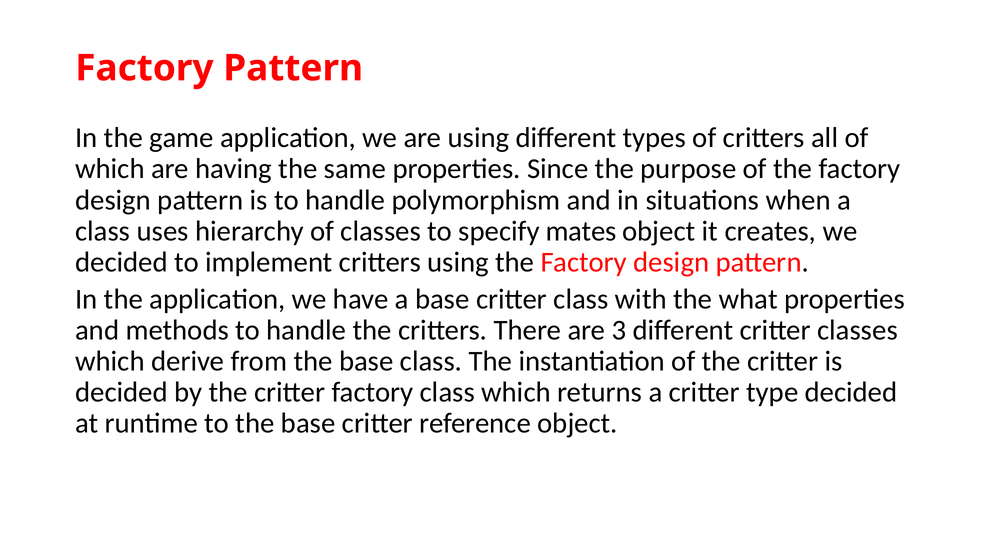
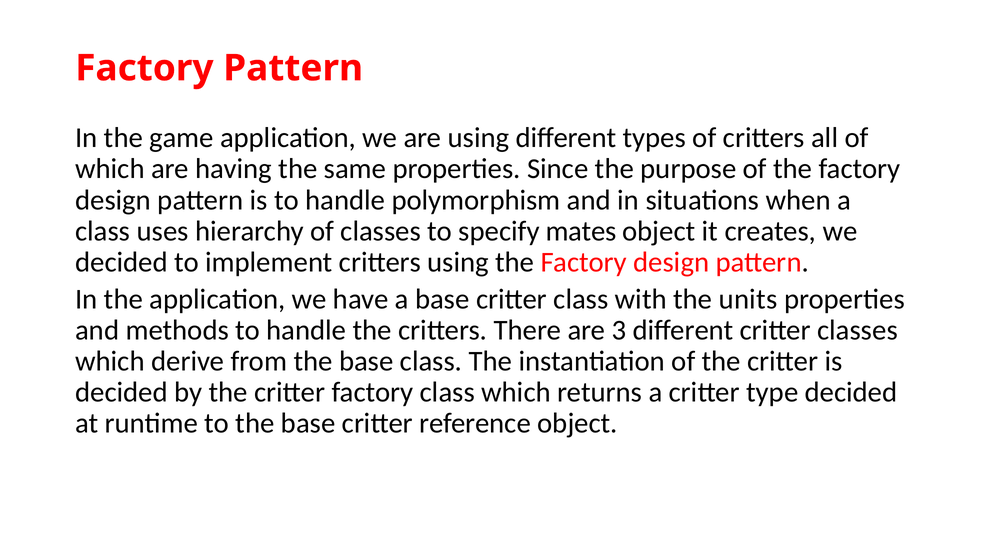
what: what -> units (748, 299)
